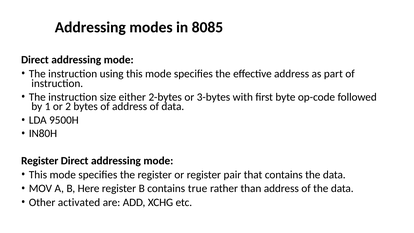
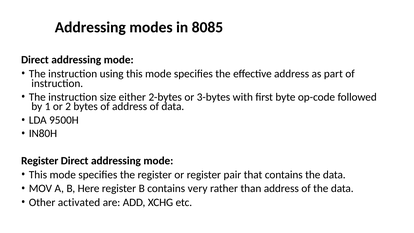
true: true -> very (198, 188)
